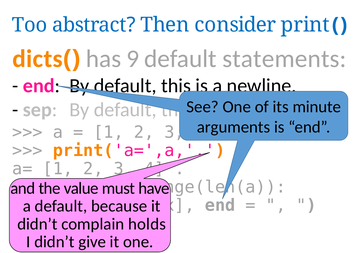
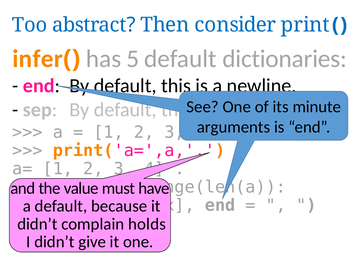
dicts: dicts -> infer (38, 59)
9: 9 -> 5 (133, 59)
statements: statements -> dictionaries (285, 59)
